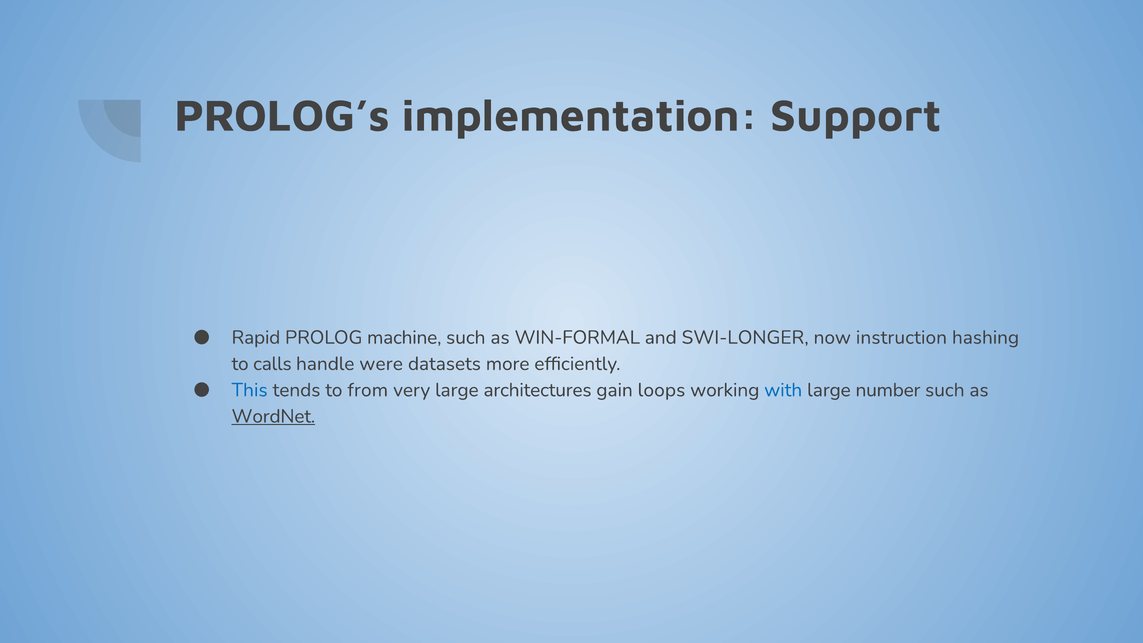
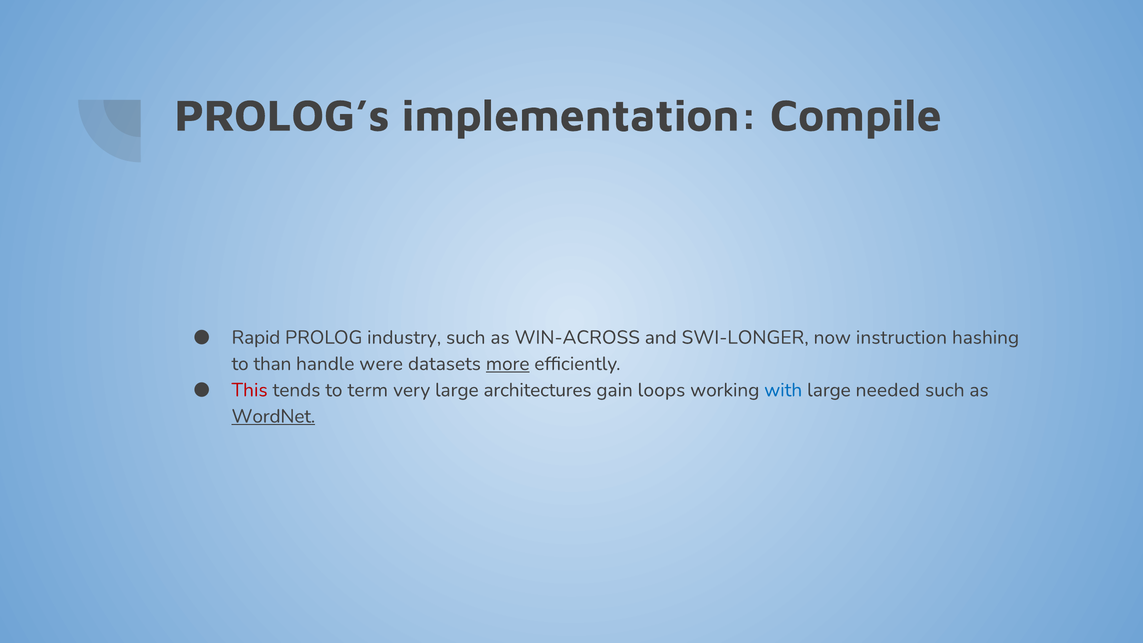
Support: Support -> Compile (856, 116)
machine: machine -> industry (404, 337)
WIN-FORMAL: WIN-FORMAL -> WIN-ACROSS (577, 337)
calls: calls -> than (272, 364)
more underline: none -> present (508, 364)
This colour: blue -> red (250, 390)
from: from -> term (368, 390)
number: number -> needed (888, 390)
